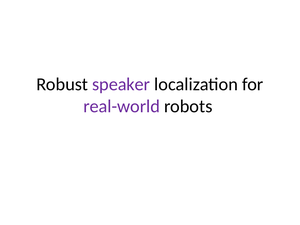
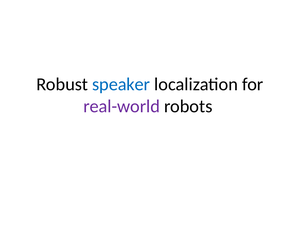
speaker colour: purple -> blue (121, 84)
